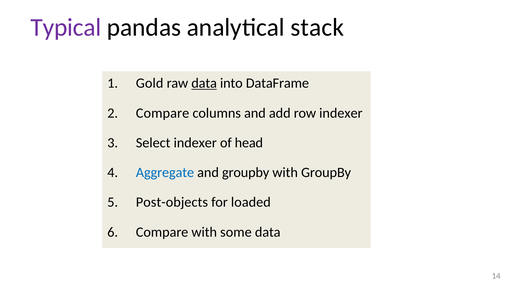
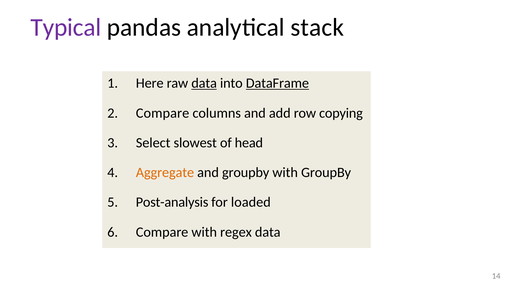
Gold: Gold -> Here (150, 83)
DataFrame underline: none -> present (277, 83)
row indexer: indexer -> copying (341, 113)
Select indexer: indexer -> slowest (195, 142)
Aggregate colour: blue -> orange (165, 172)
Post-objects: Post-objects -> Post-analysis (172, 202)
some: some -> regex (236, 232)
